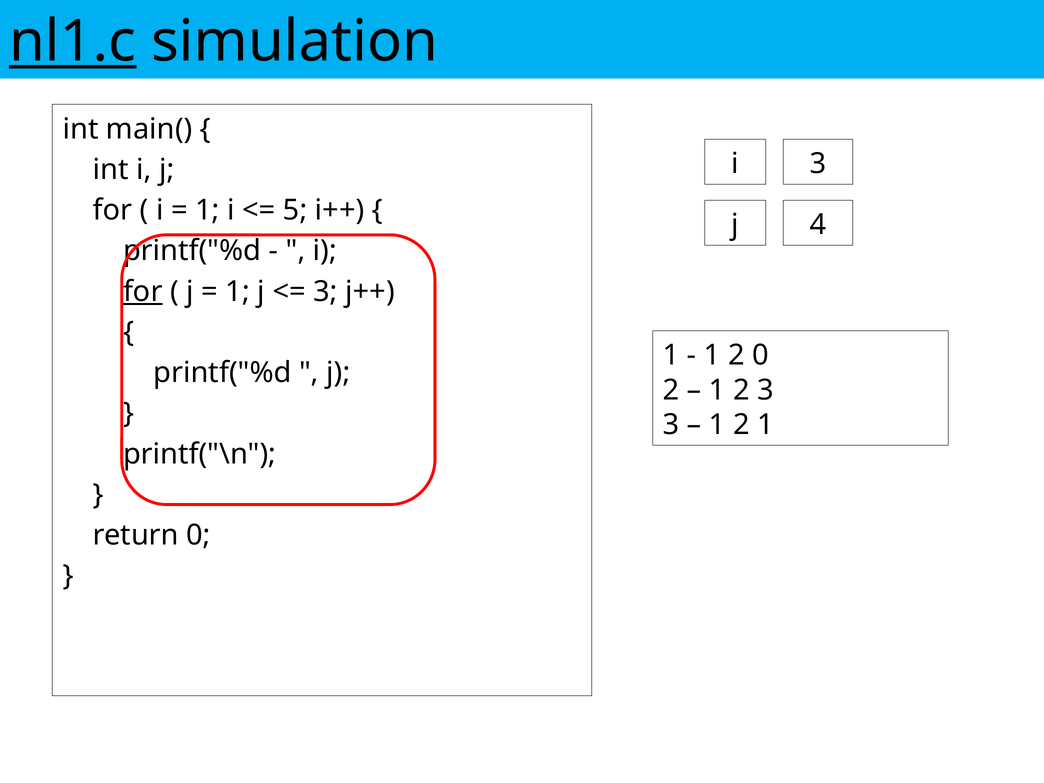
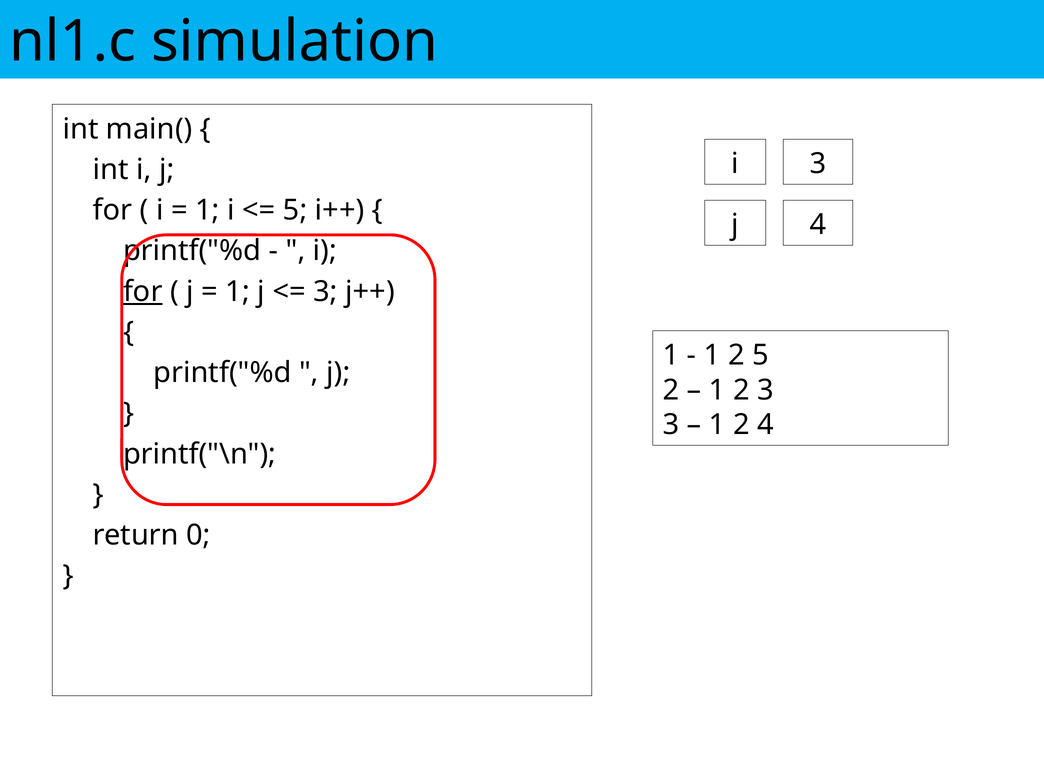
nl1.c underline: present -> none (73, 42)
2 0: 0 -> 5 (761, 355)
2 1: 1 -> 4 (766, 425)
